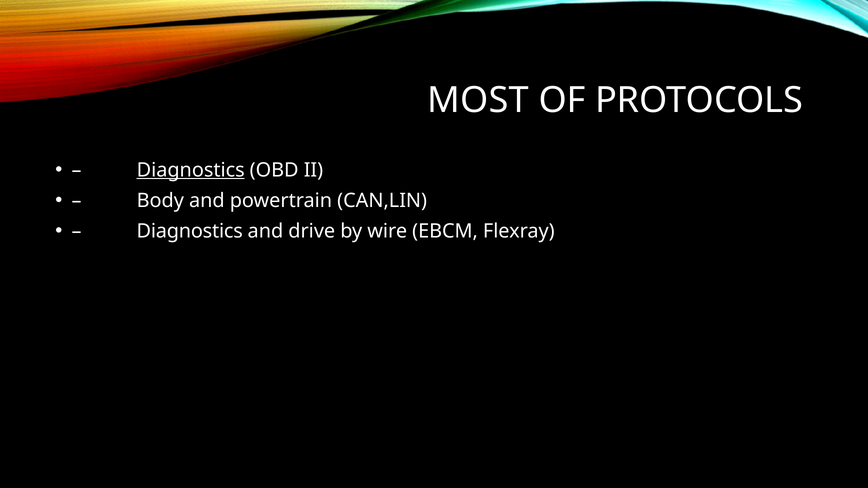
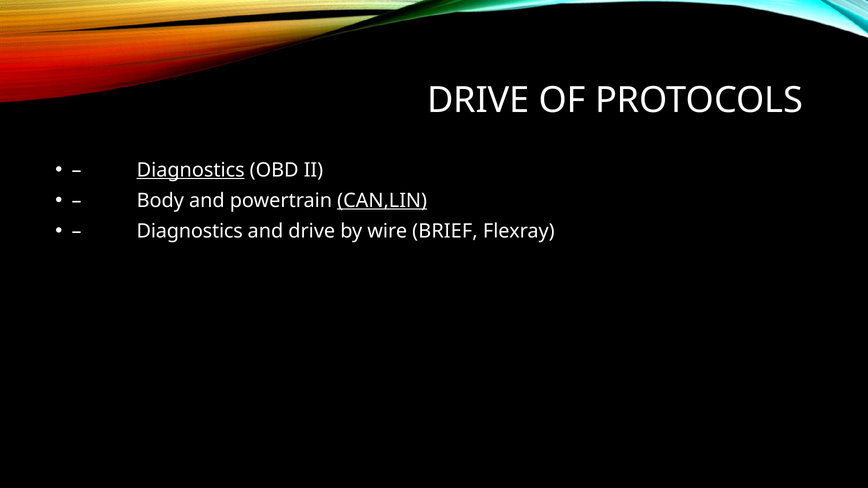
MOST: MOST -> DRIVE (478, 100)
CAN,LIN underline: none -> present (382, 201)
EBCM: EBCM -> BRIEF (445, 231)
